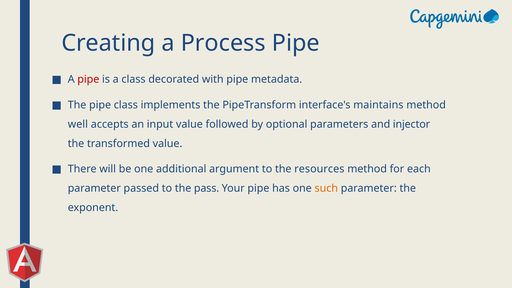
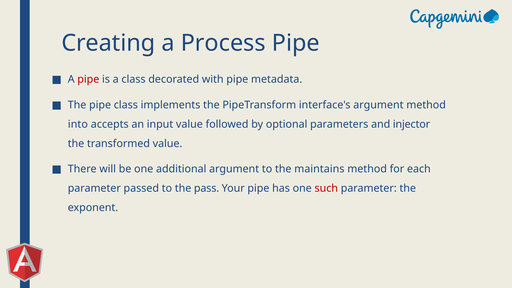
interface's maintains: maintains -> argument (378, 105)
well: well -> into (78, 124)
resources: resources -> maintains (319, 169)
such colour: orange -> red (326, 188)
